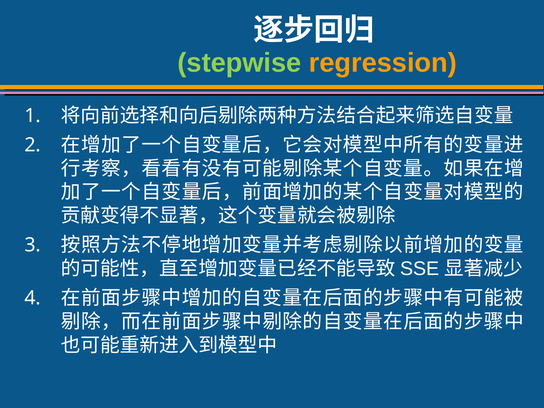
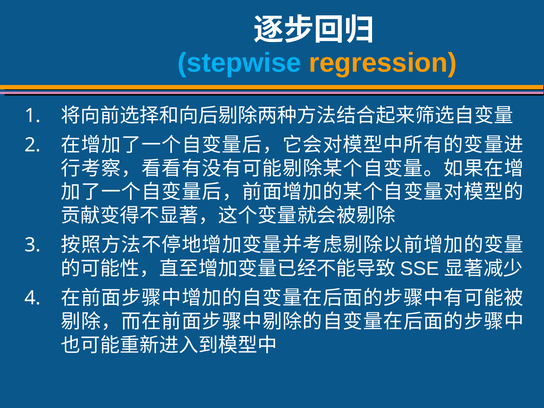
stepwise colour: light green -> light blue (239, 63)
